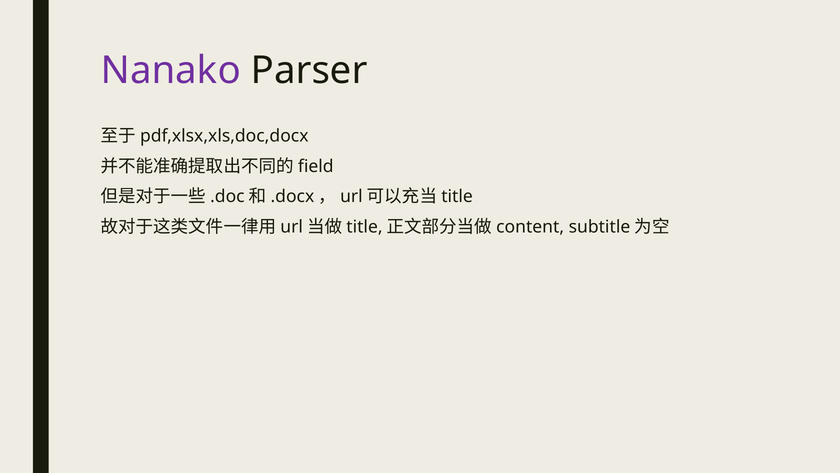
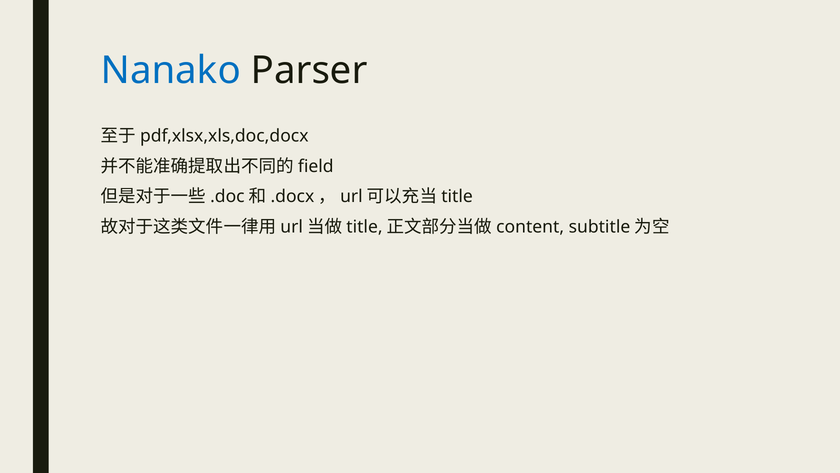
Nanako colour: purple -> blue (171, 71)
